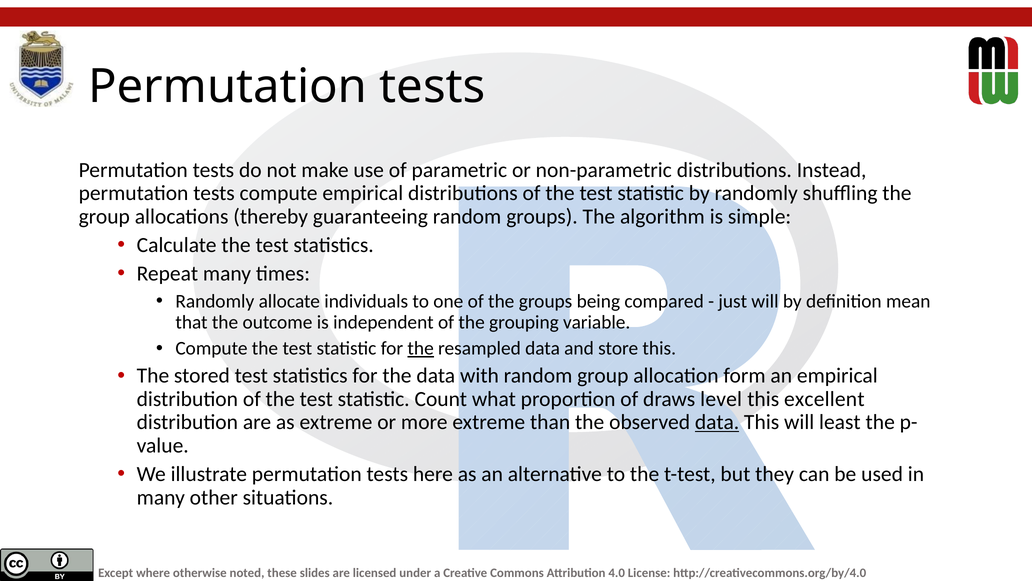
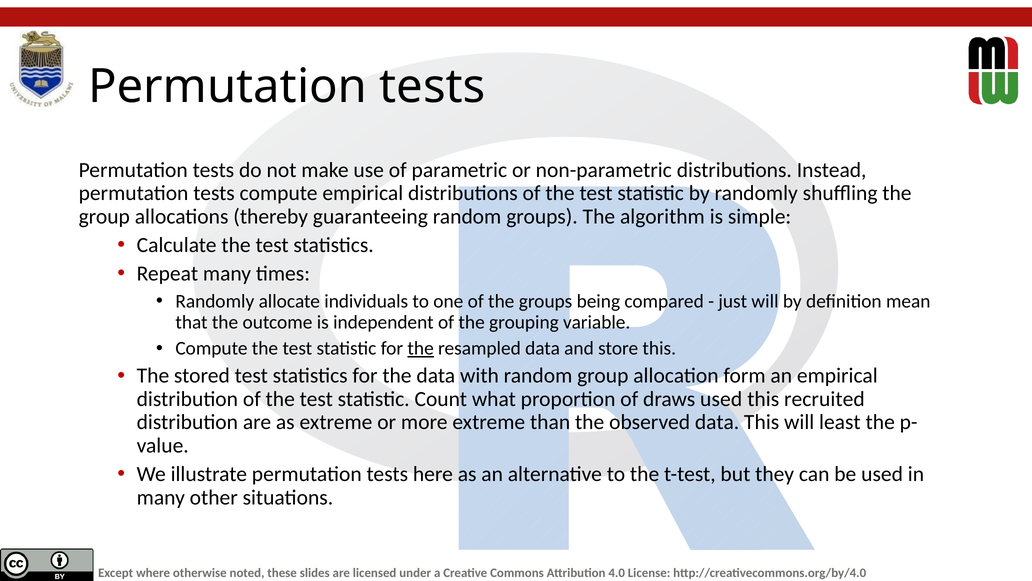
draws level: level -> used (721, 399)
excellent: excellent -> recruited (824, 399)
data underline: present -> none (717, 422)
